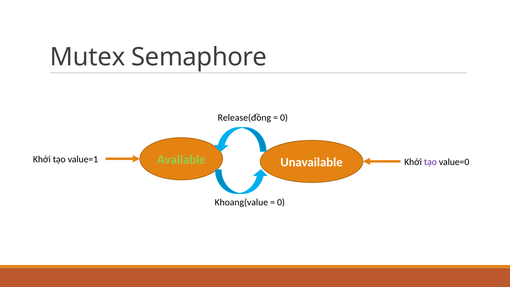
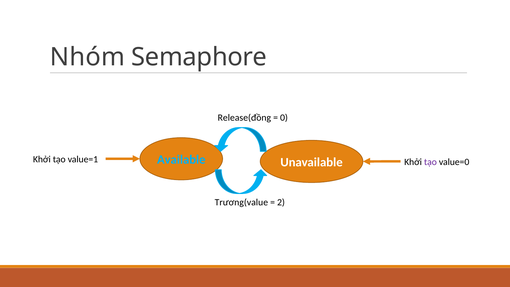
Mutex: Mutex -> Nhóm (87, 57)
Available colour: light green -> light blue (181, 160)
Khoang(value: Khoang(value -> Trương(value (241, 202)
0: 0 -> 2 (281, 202)
